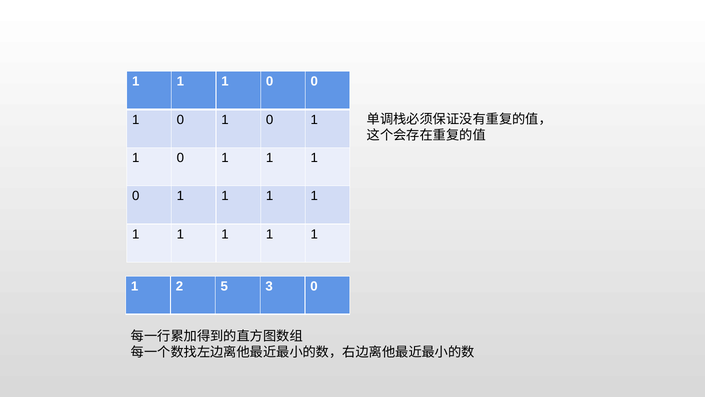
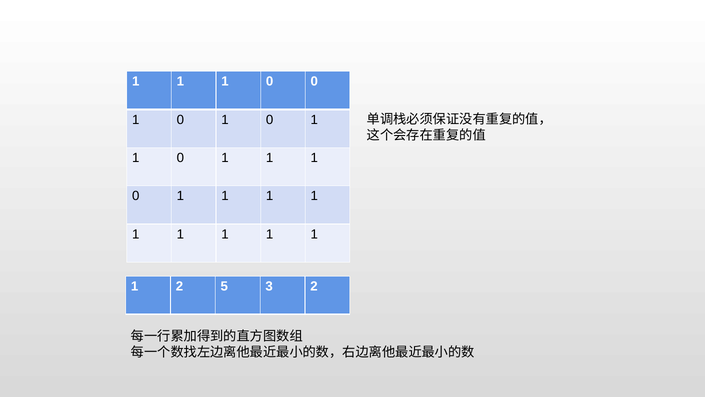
3 0: 0 -> 2 (314, 286)
